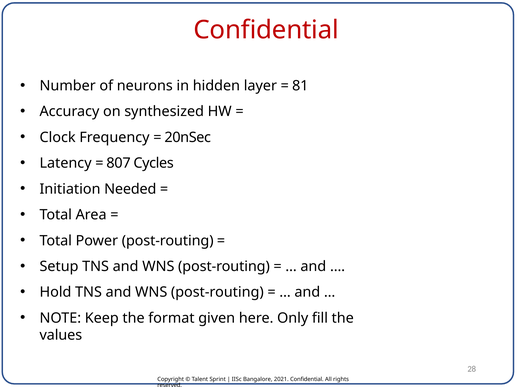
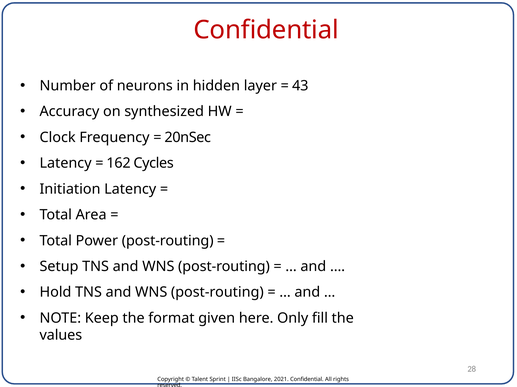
81: 81 -> 43 (300, 86)
807: 807 -> 162 (119, 164)
Initiation Needed: Needed -> Latency (130, 189)
